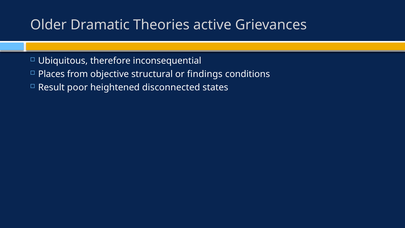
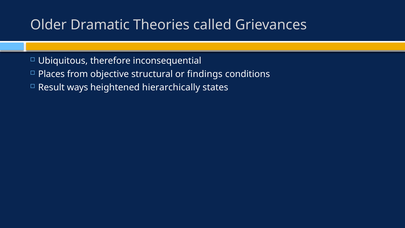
active: active -> called (212, 25)
poor: poor -> ways (78, 87)
disconnected: disconnected -> hierarchically (171, 87)
